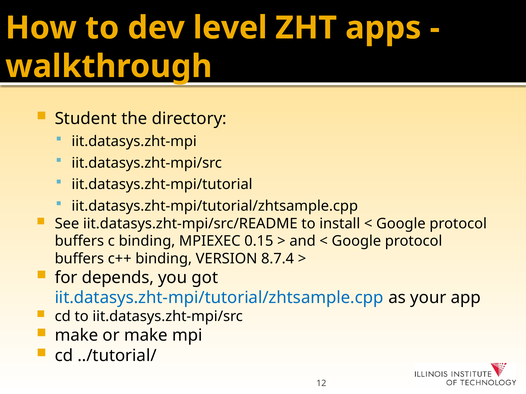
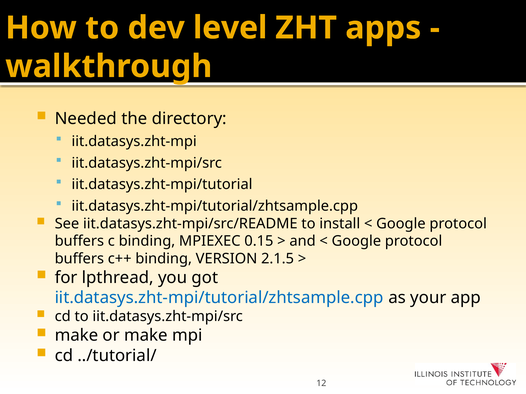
Student: Student -> Needed (86, 119)
8.7.4: 8.7.4 -> 2.1.5 (278, 259)
depends: depends -> lpthread (118, 278)
